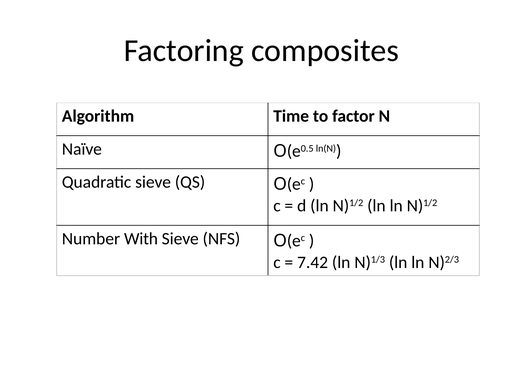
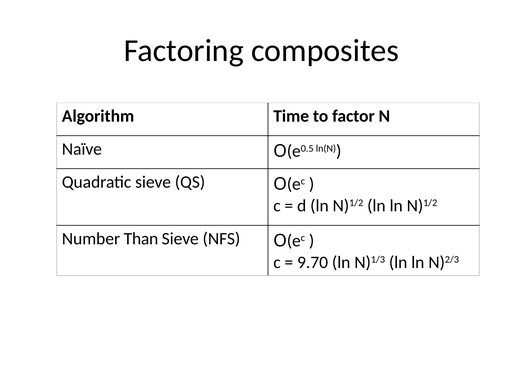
With: With -> Than (141, 239)
7.42: 7.42 -> 9.70 (313, 263)
